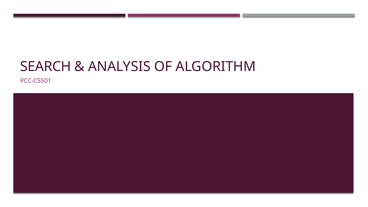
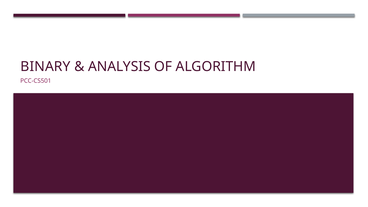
SEARCH: SEARCH -> BINARY (45, 67)
